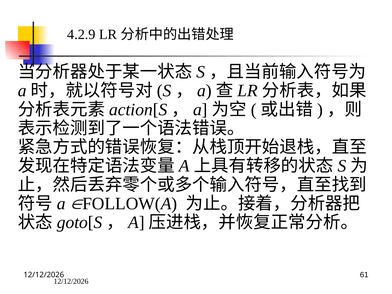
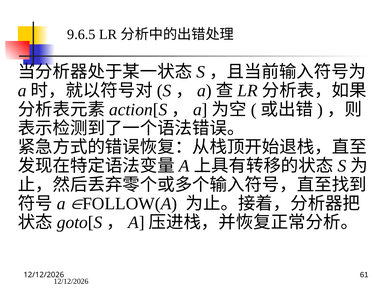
4.2.9: 4.2.9 -> 9.6.5 (81, 34)
